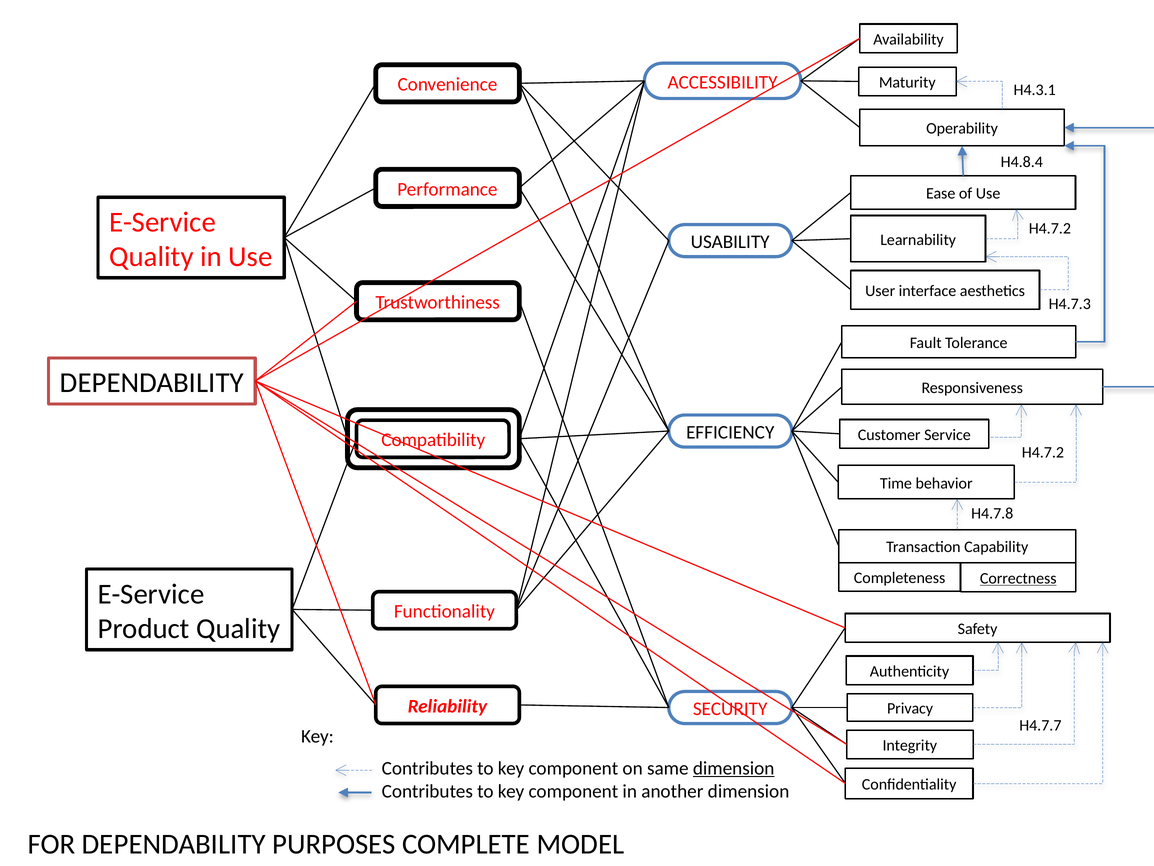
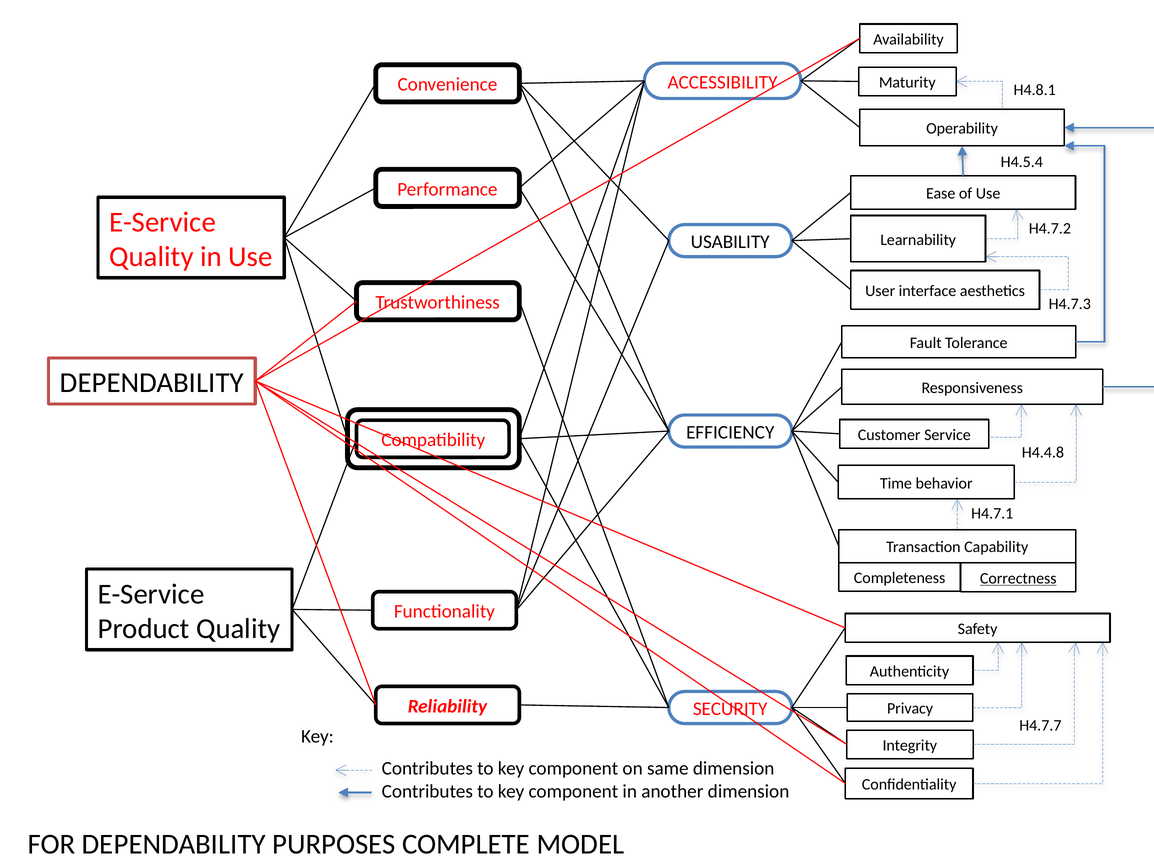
H4.3.1: H4.3.1 -> H4.8.1 (1035, 90)
H4.8.4: H4.8.4 -> H4.5.4 (1022, 162)
H4.7.2: H4.7.2 -> H4.4.8 (1043, 452)
H4.7.8: H4.7.8 -> H4.7.1 (992, 513)
dimension underline: present -> none (734, 768)
